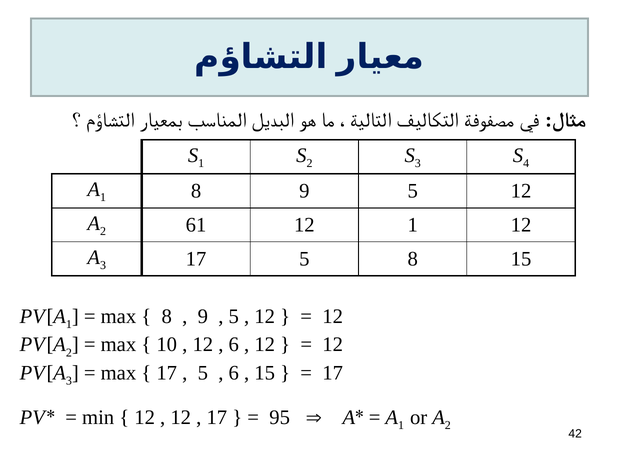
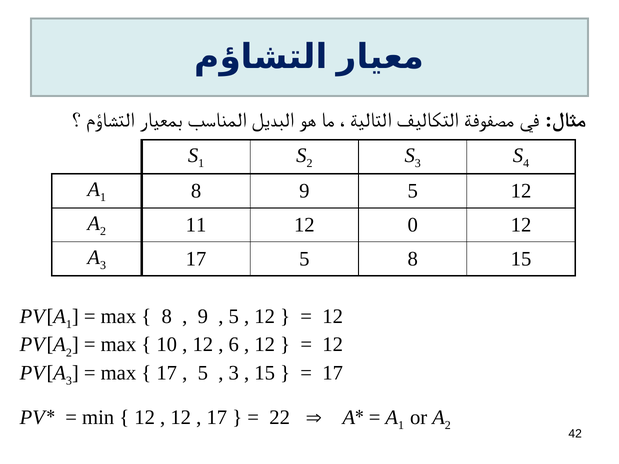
61: 61 -> 11 (196, 225)
12 1: 1 -> 0 (413, 225)
6: 6 -> 3 (234, 373)
95: 95 -> 22 (280, 418)
